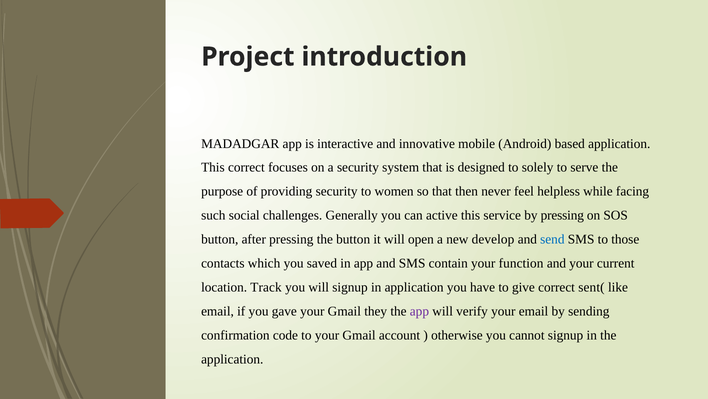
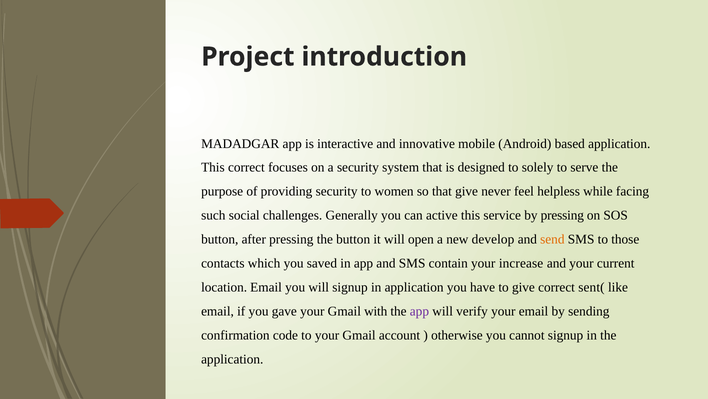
that then: then -> give (467, 191)
send colour: blue -> orange (552, 239)
function: function -> increase (521, 263)
location Track: Track -> Email (266, 287)
they: they -> with (376, 311)
